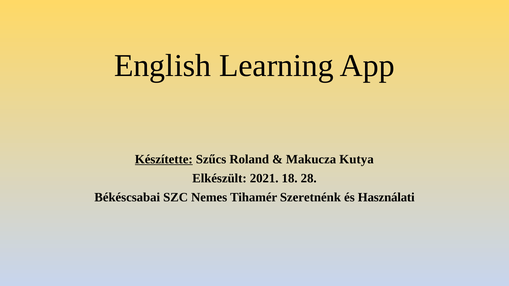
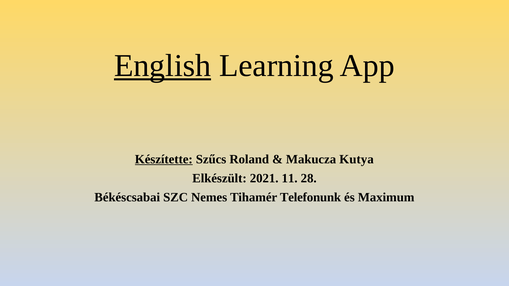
English underline: none -> present (163, 66)
18: 18 -> 11 (290, 178)
Szeretnénk: Szeretnénk -> Telefonunk (310, 198)
Használati: Használati -> Maximum (386, 198)
